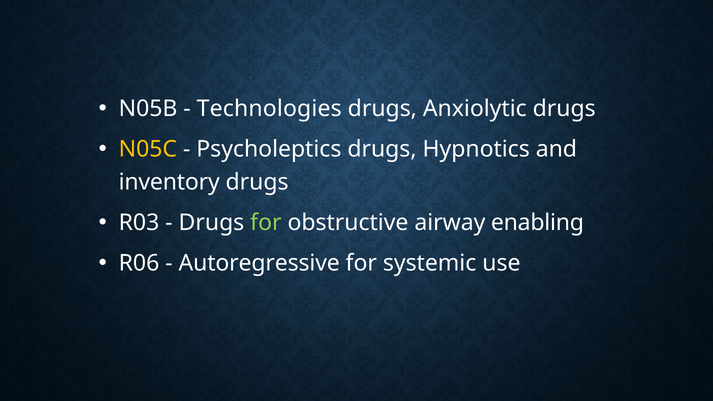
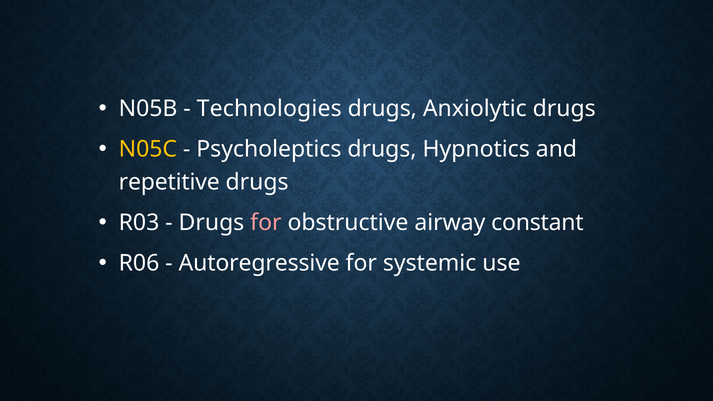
inventory: inventory -> repetitive (169, 182)
for colour: light green -> pink (266, 223)
enabling: enabling -> constant (537, 223)
